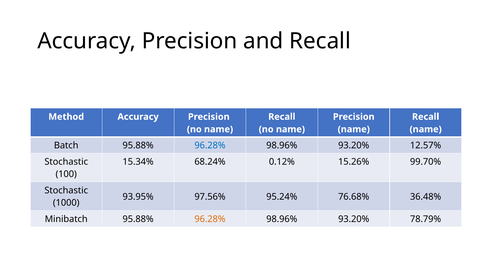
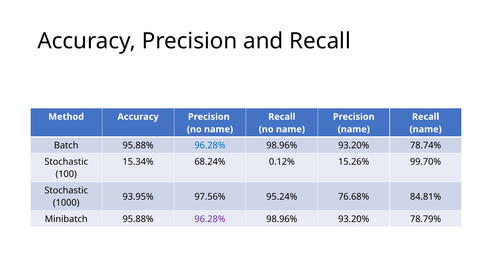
12.57%: 12.57% -> 78.74% (426, 145)
36.48%: 36.48% -> 84.81% (426, 197)
96.28% colour: orange -> purple (210, 219)
